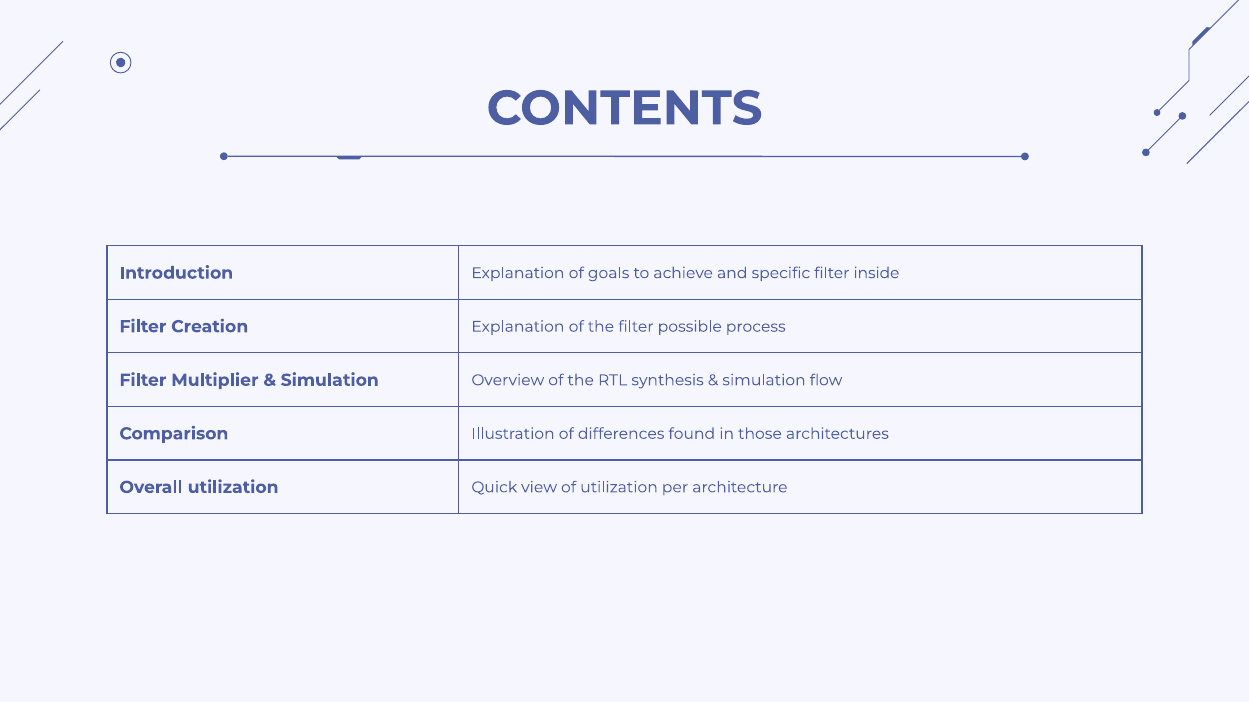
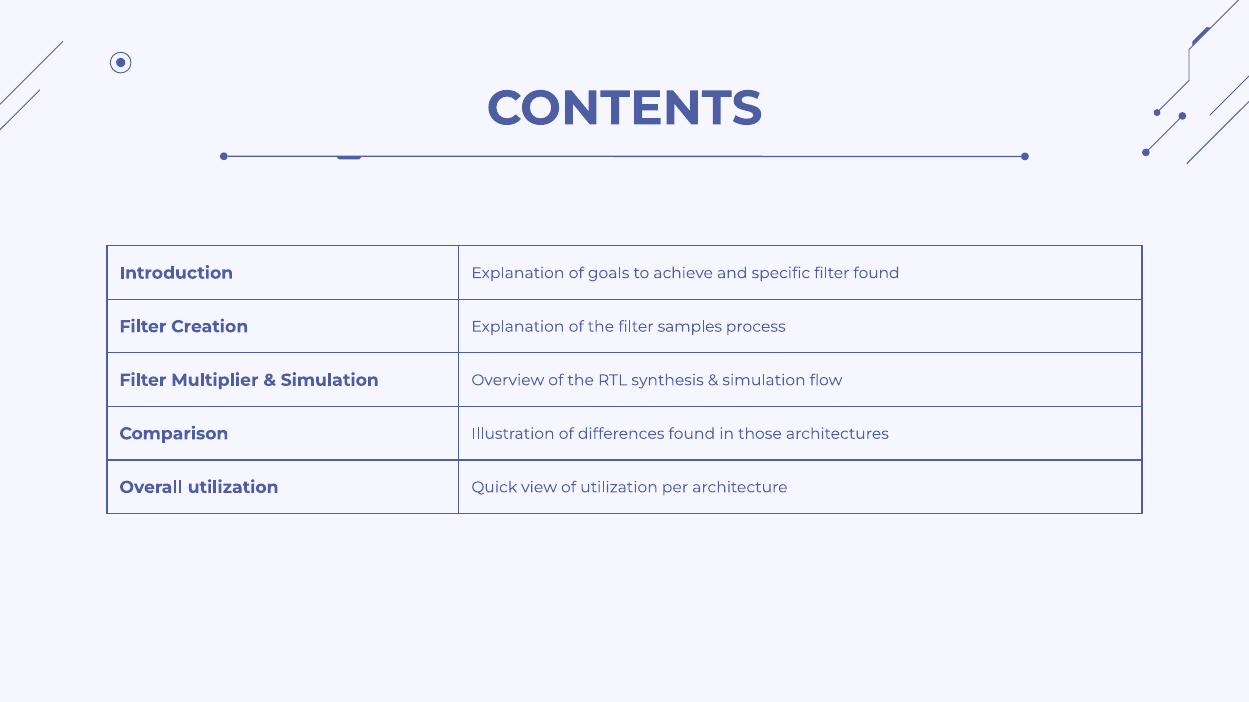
filter inside: inside -> found (876, 273)
possible: possible -> samples (690, 327)
